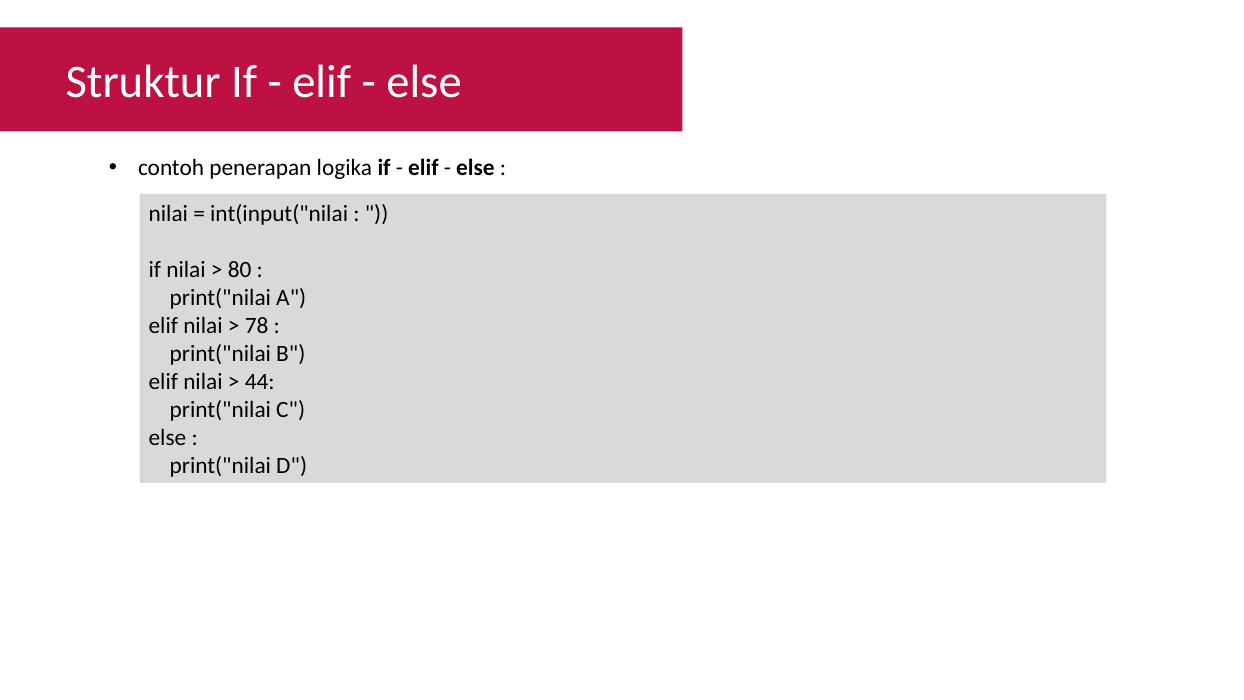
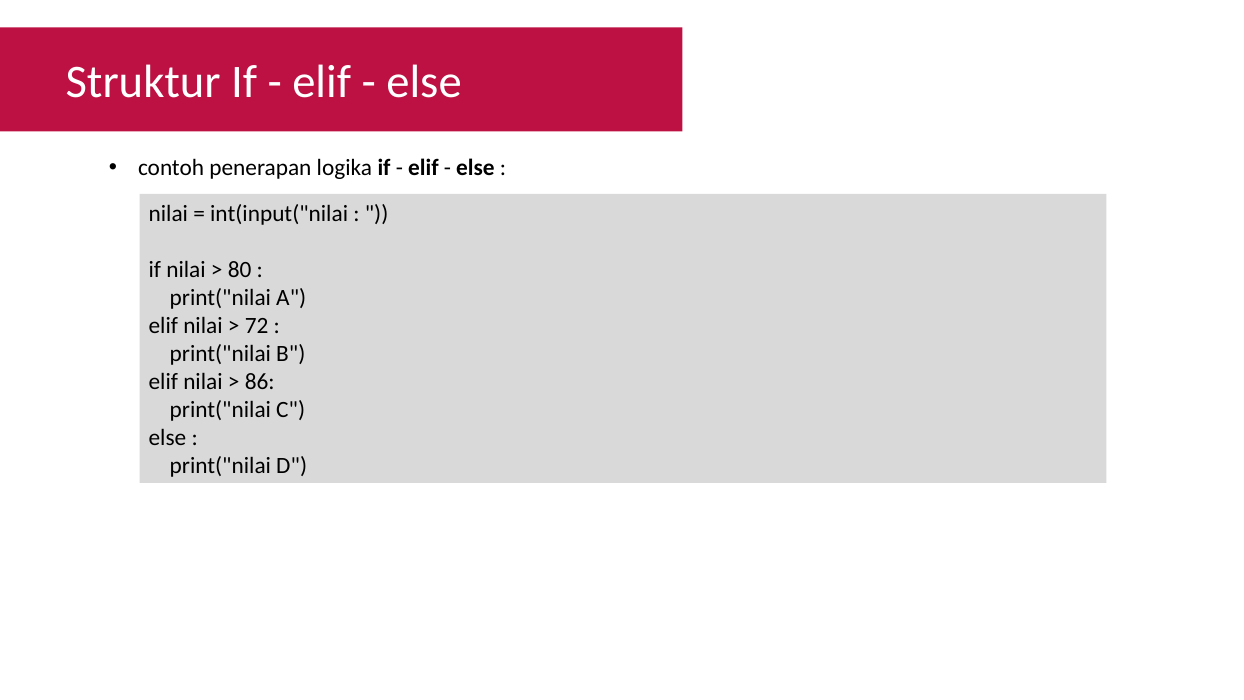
78: 78 -> 72 (257, 326)
44: 44 -> 86 (260, 382)
